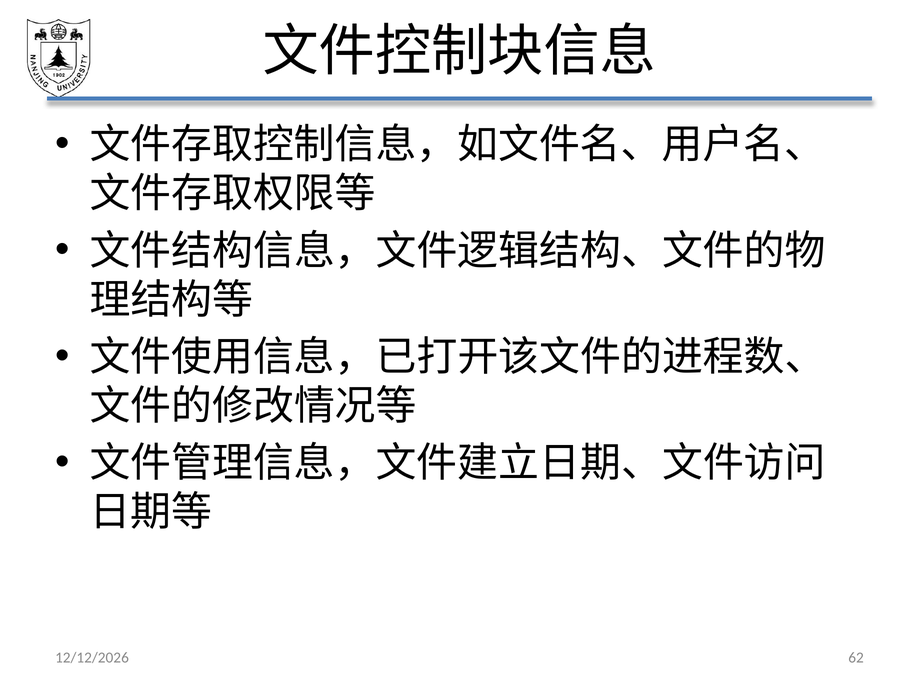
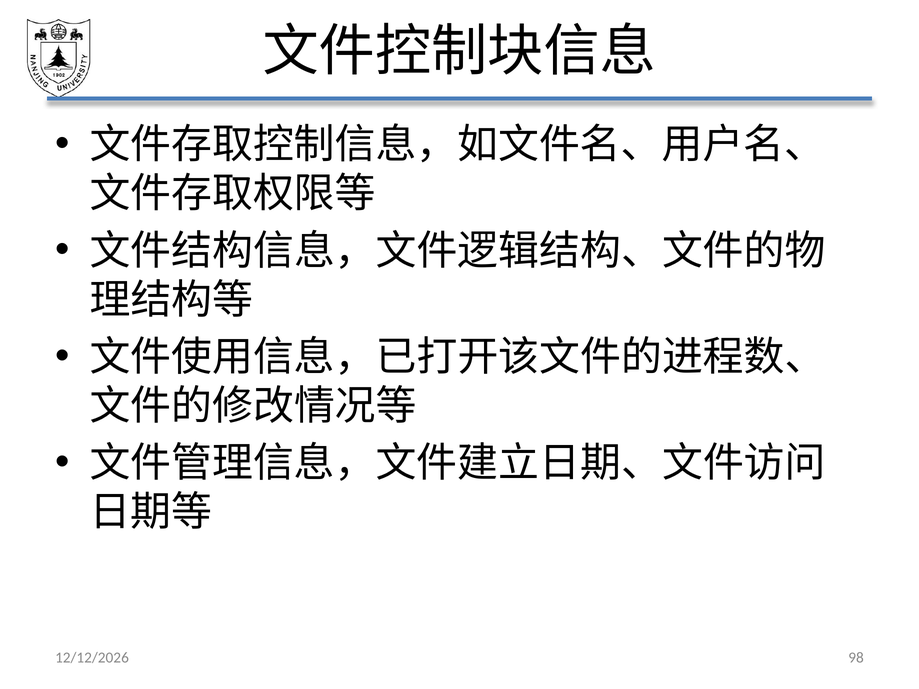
62: 62 -> 98 (856, 658)
